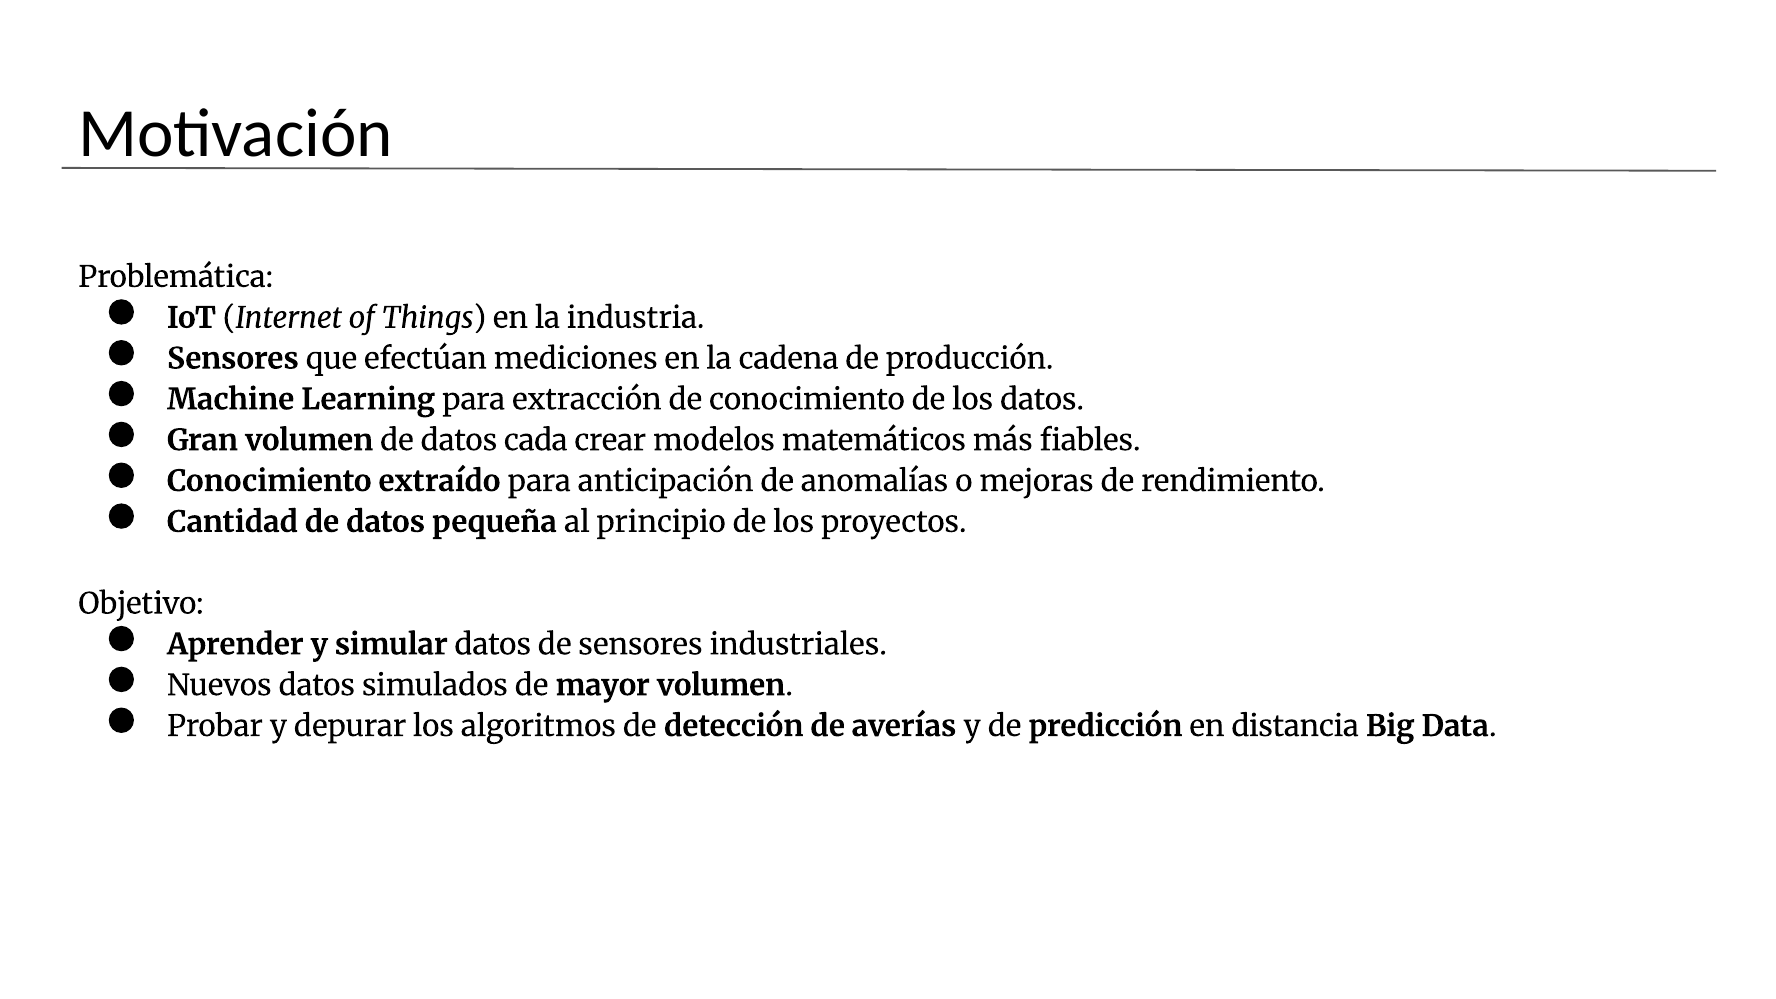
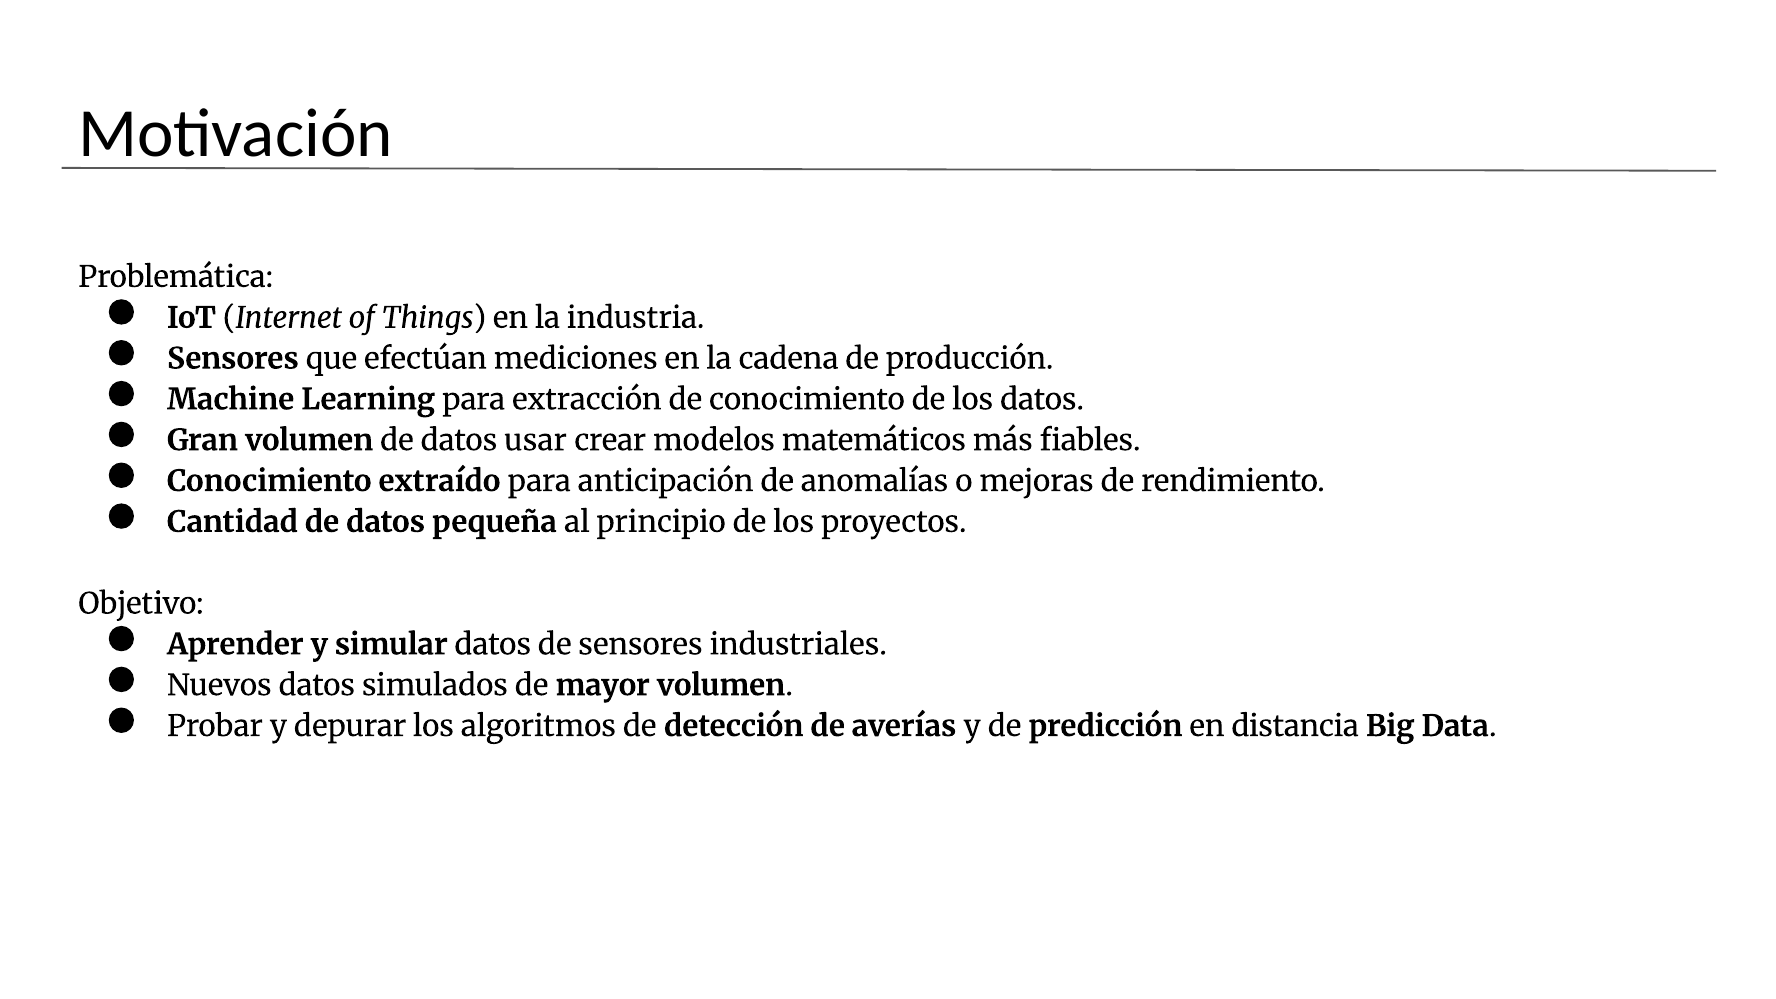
cada: cada -> usar (535, 441)
